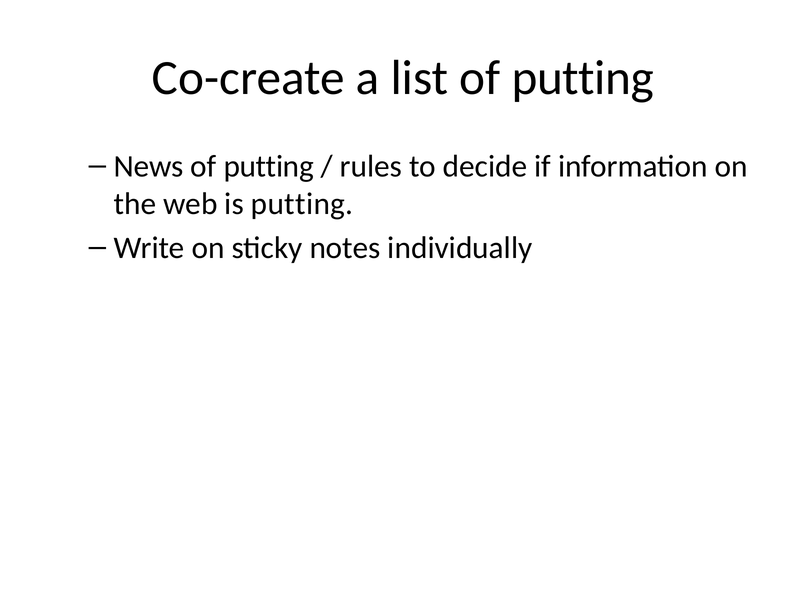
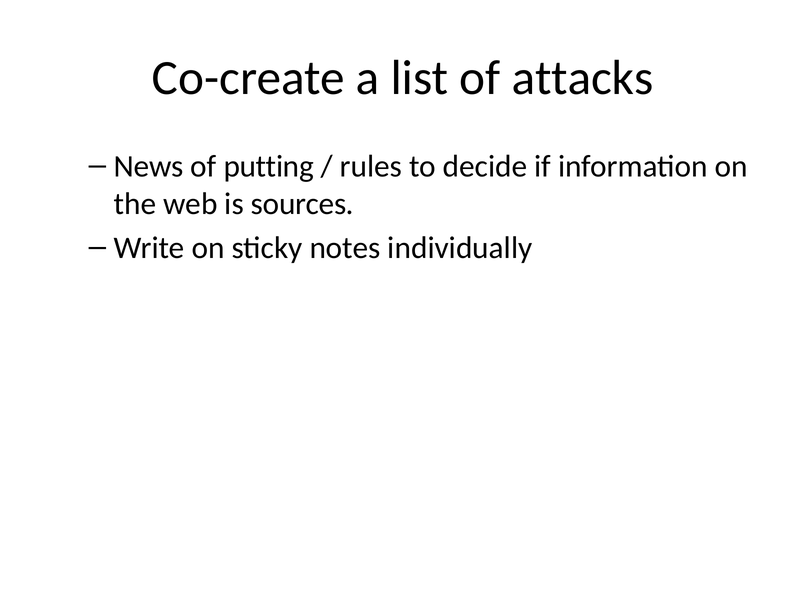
list of putting: putting -> attacks (583, 78)
is putting: putting -> sources (302, 204)
